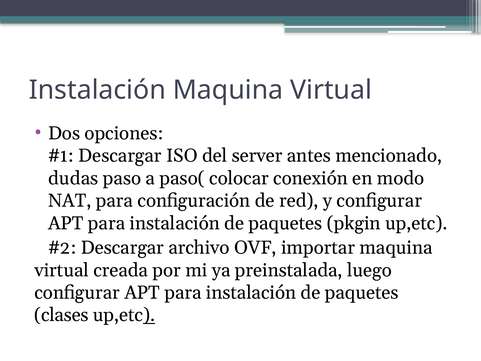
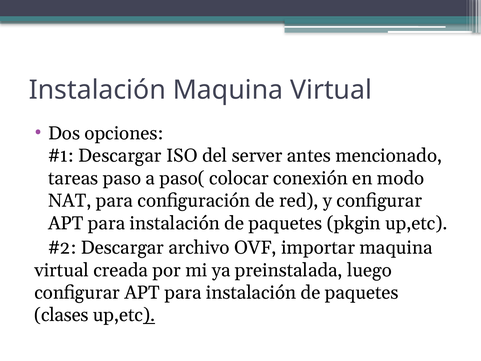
dudas: dudas -> tareas (73, 178)
